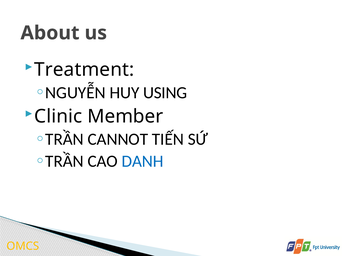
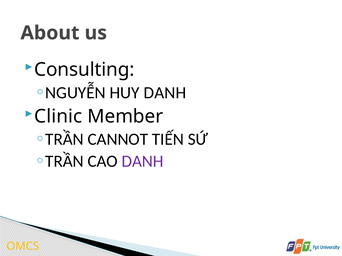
Treatment: Treatment -> Consulting (84, 70)
HUY USING: USING -> DANH (165, 93)
DANH colour: blue -> purple (143, 162)
